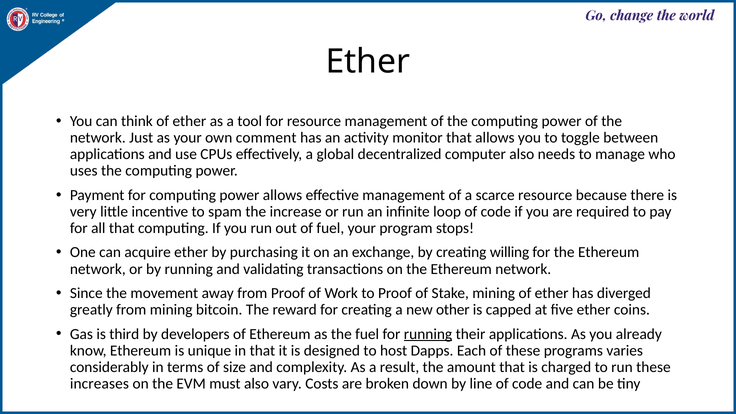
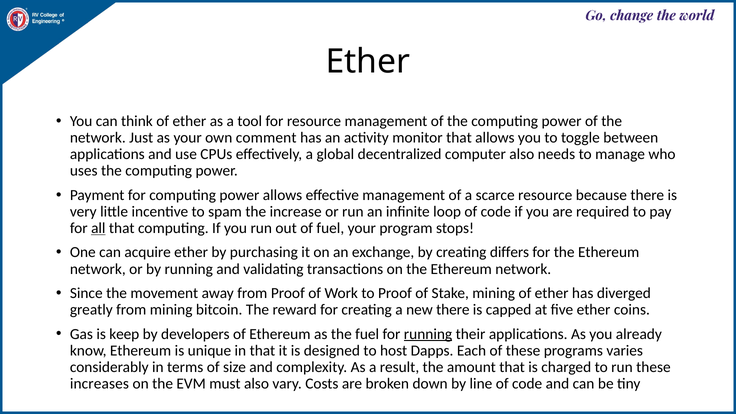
all underline: none -> present (98, 228)
willing: willing -> differs (510, 252)
new other: other -> there (453, 310)
third: third -> keep (124, 334)
